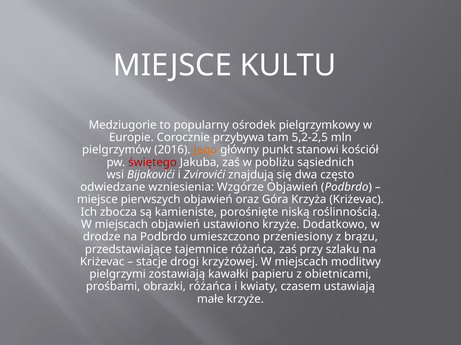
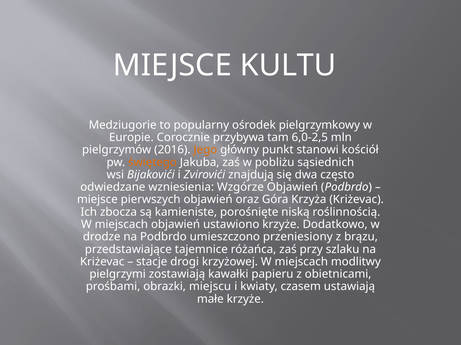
5,2-2,5: 5,2-2,5 -> 6,0-2,5 (310, 138)
świętego colour: red -> orange (153, 163)
obrazki różańca: różańca -> miejscu (210, 287)
